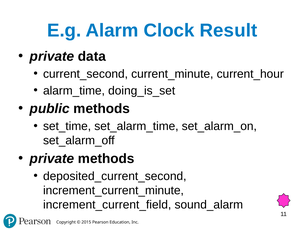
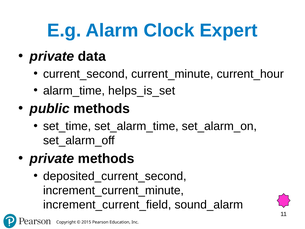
Result: Result -> Expert (229, 31)
doing_is_set: doing_is_set -> helps_is_set (142, 90)
